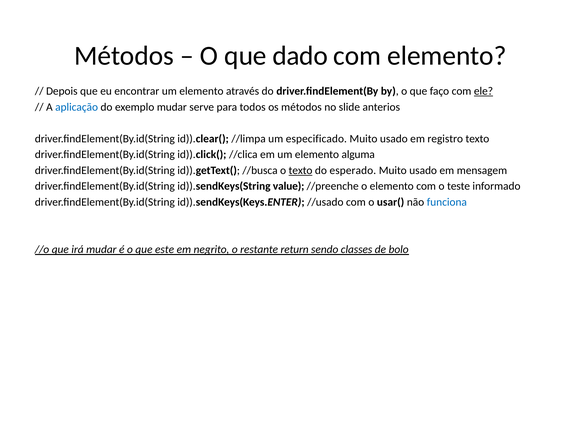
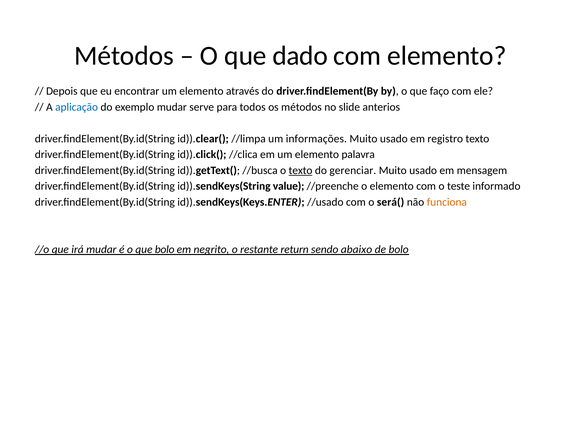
ele underline: present -> none (483, 91)
especificado: especificado -> informações (316, 139)
alguma: alguma -> palavra (358, 154)
esperado: esperado -> gerenciar (353, 170)
usar(: usar( -> será( (391, 202)
funciona colour: blue -> orange (447, 202)
que este: este -> bolo (165, 249)
classes: classes -> abaixo (356, 249)
